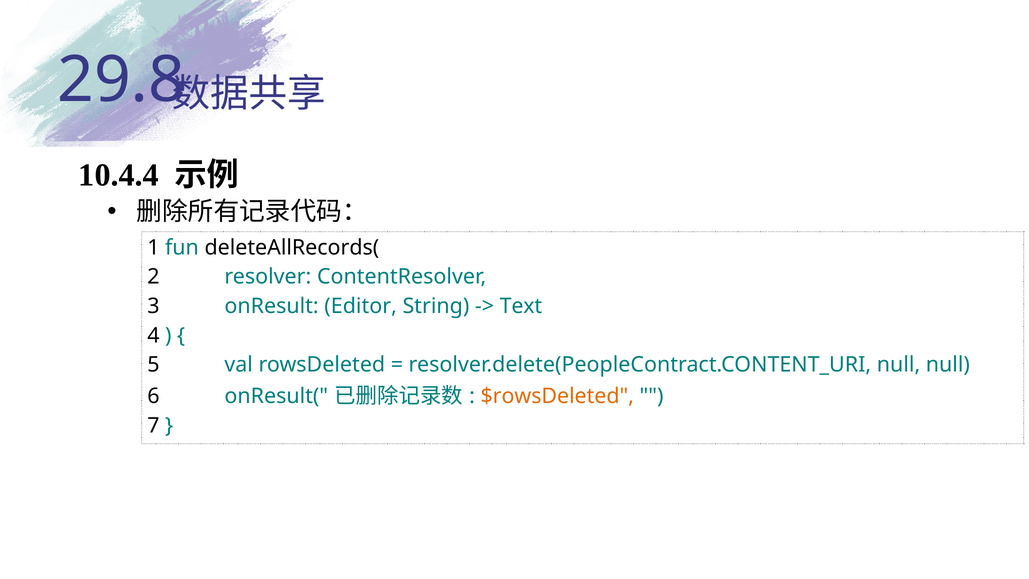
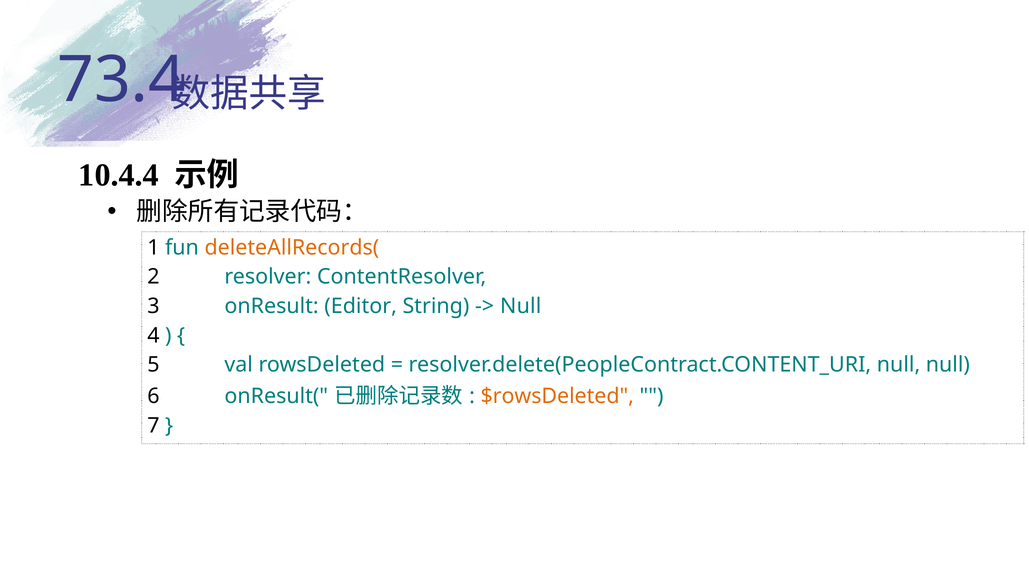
29.8: 29.8 -> 73.4 (121, 80)
deleteAllRecords( colour: black -> orange (292, 247)
Text: Text -> Null (521, 306)
